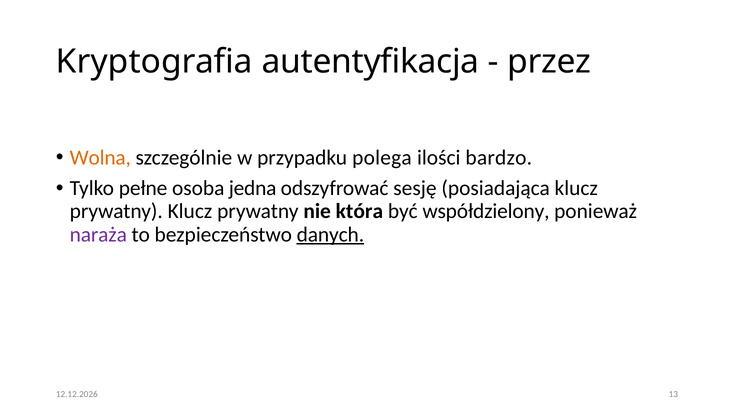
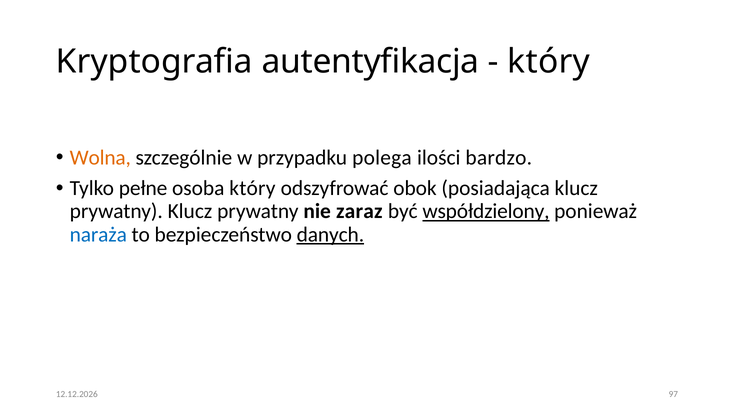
przez: przez -> który (549, 62)
osoba jedna: jedna -> który (252, 188)
sesję: sesję -> obok (415, 188)
która: która -> zaraz (359, 211)
współdzielony underline: none -> present (486, 211)
naraża colour: purple -> blue (98, 234)
13: 13 -> 97 (673, 394)
